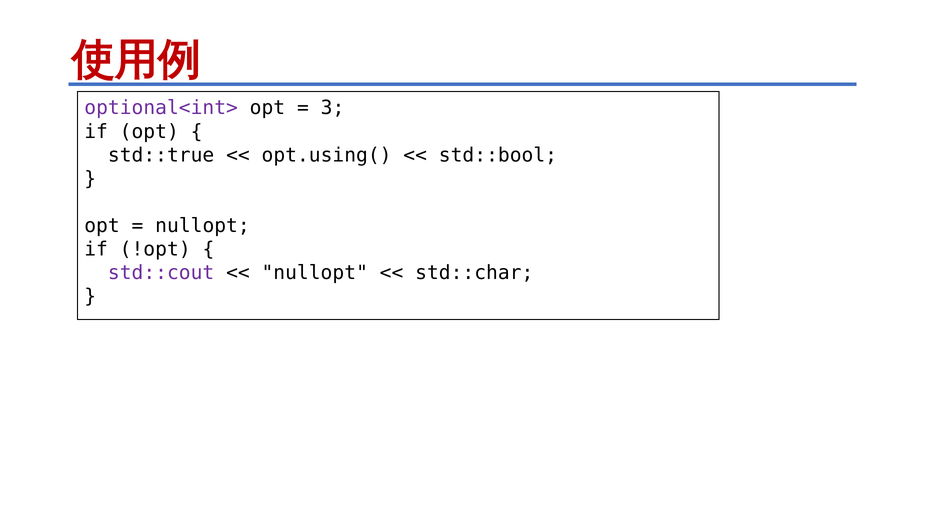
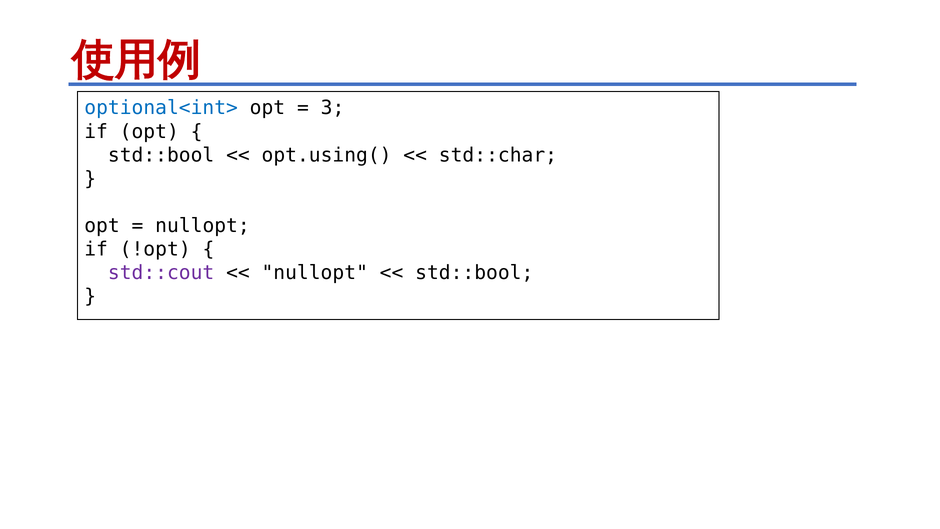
optional<int> colour: purple -> blue (161, 108)
std::true: std::true -> std::bool (161, 155)
std::bool: std::bool -> std::char (498, 155)
std::char: std::char -> std::bool (474, 273)
